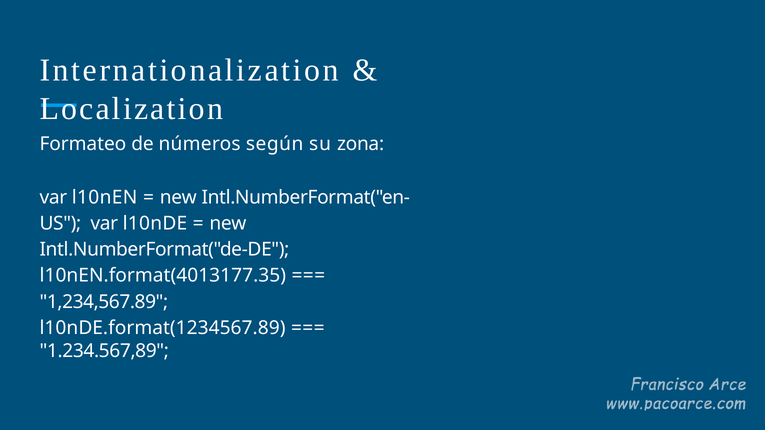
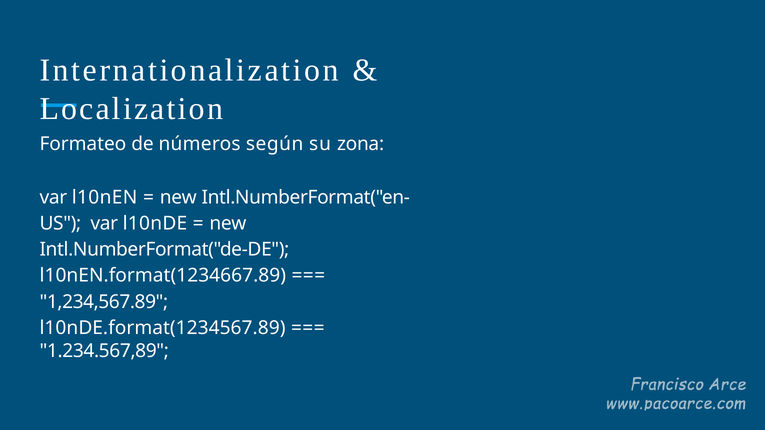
l10nEN.format(4013177.35: l10nEN.format(4013177.35 -> l10nEN.format(1234667.89 (163, 276)
